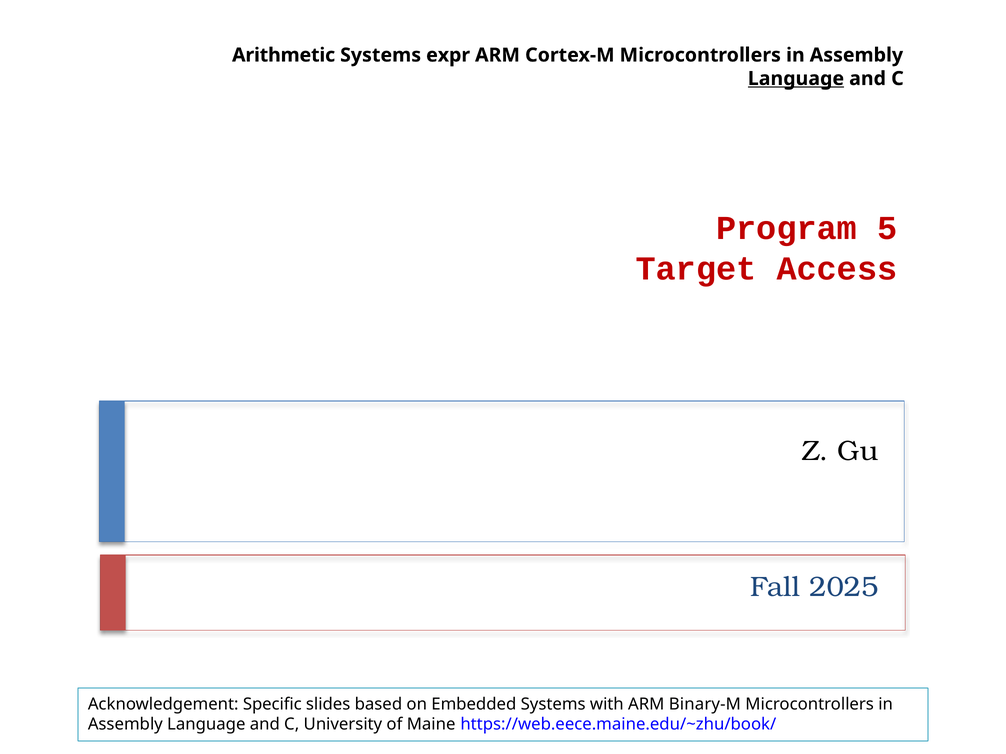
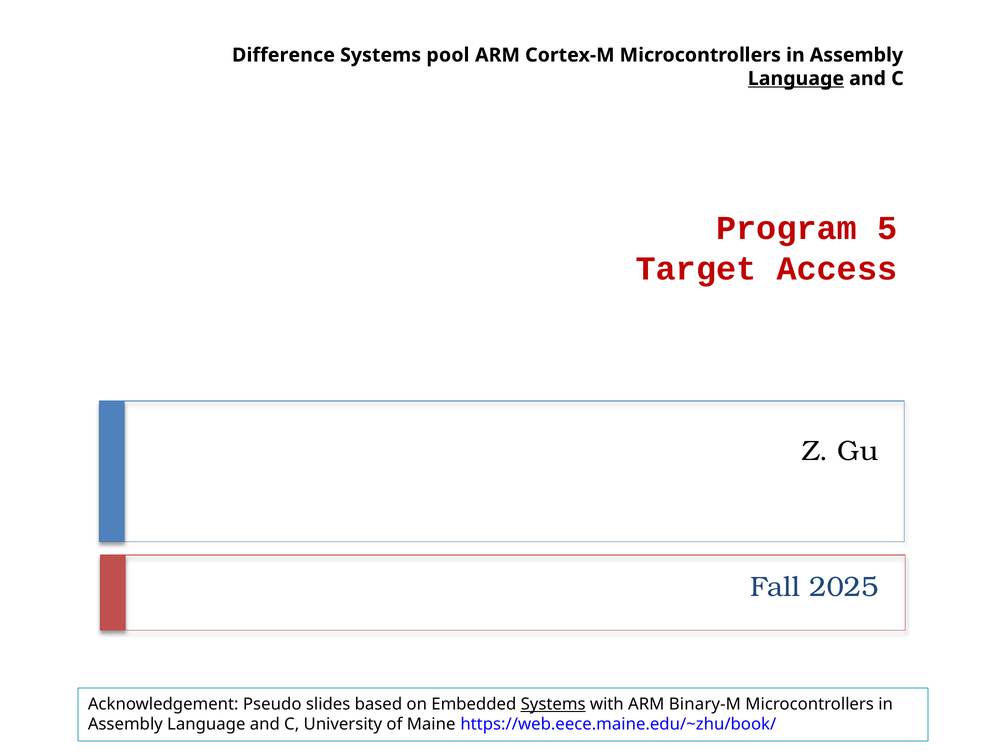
Arithmetic: Arithmetic -> Difference (283, 55)
expr: expr -> pool (448, 55)
Specific: Specific -> Pseudo (272, 705)
Systems underline: none -> present (553, 705)
